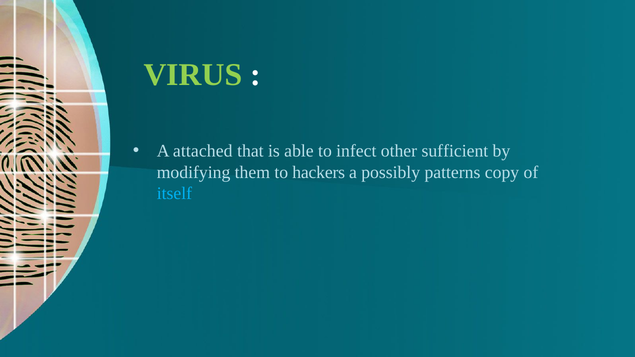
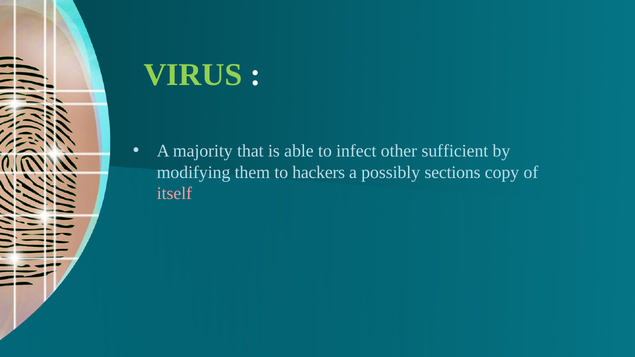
attached: attached -> majority (203, 151)
patterns: patterns -> sections (453, 172)
itself colour: light blue -> pink (174, 194)
